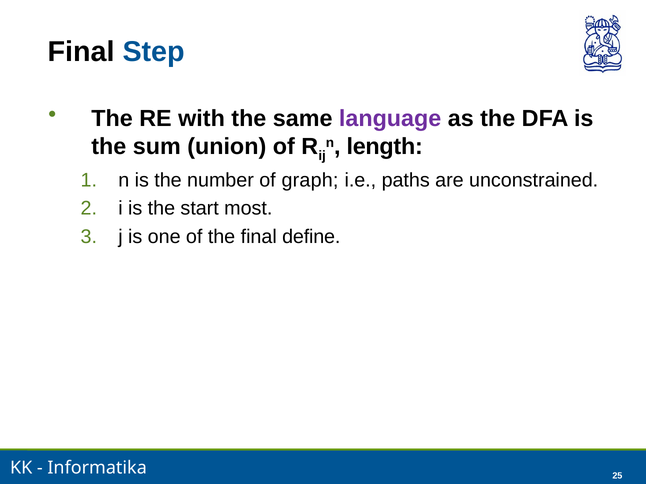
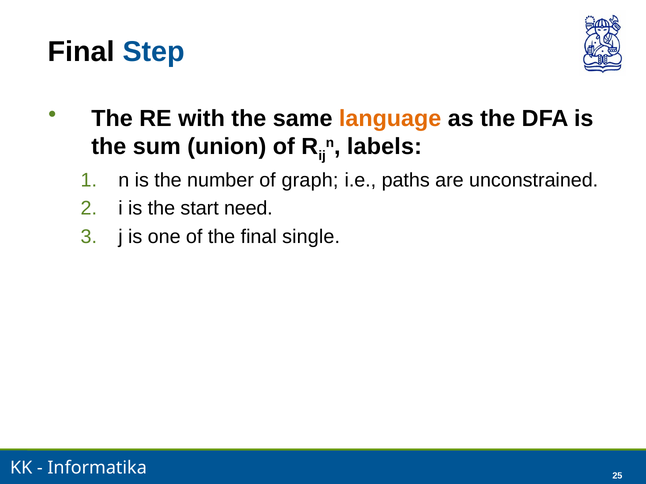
language colour: purple -> orange (390, 119)
length: length -> labels (384, 147)
most: most -> need (248, 209)
define: define -> single (311, 237)
